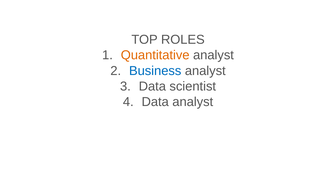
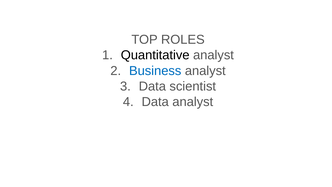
Quantitative colour: orange -> black (155, 55)
